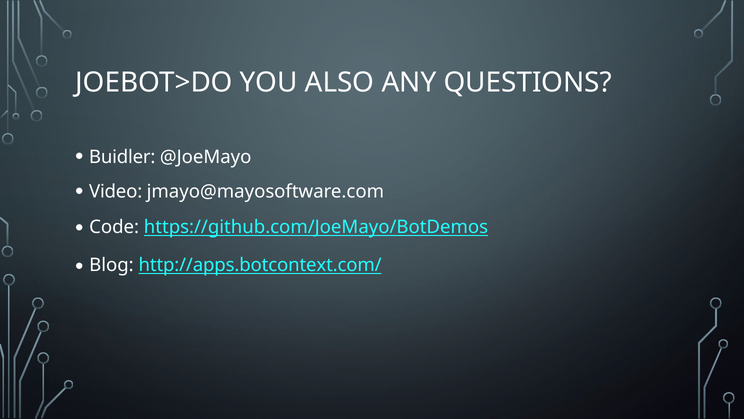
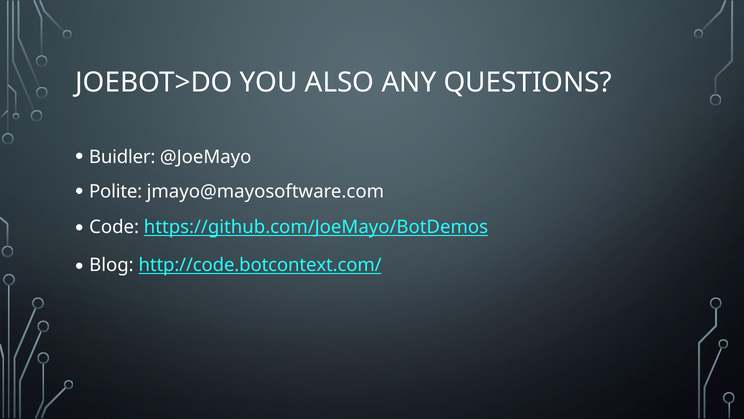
Video: Video -> Polite (116, 192)
http://apps.botcontext.com/: http://apps.botcontext.com/ -> http://code.botcontext.com/ (260, 265)
